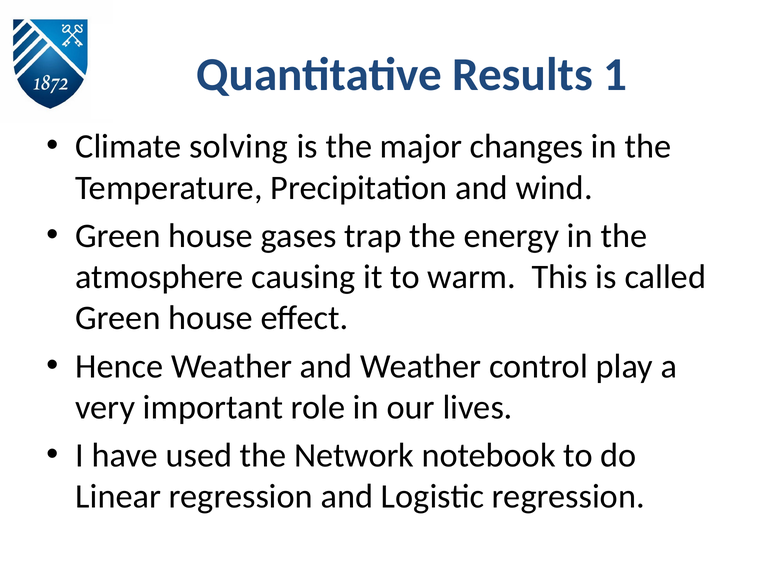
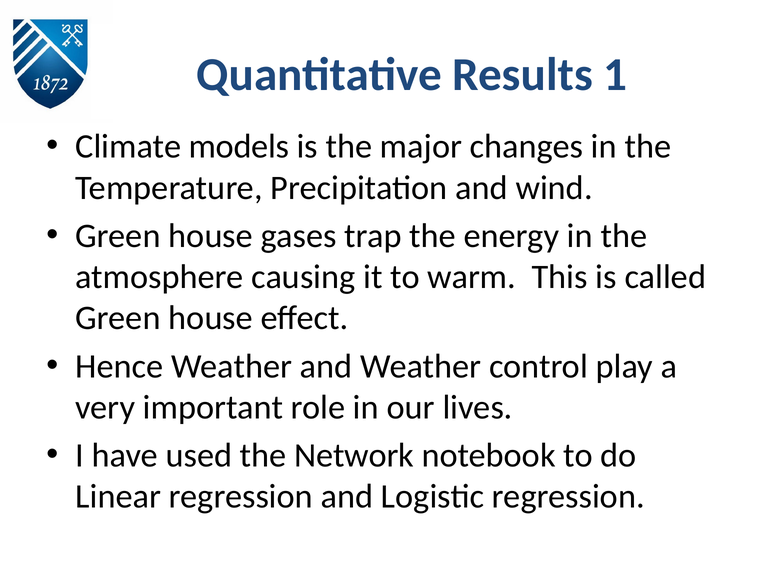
solving: solving -> models (239, 147)
